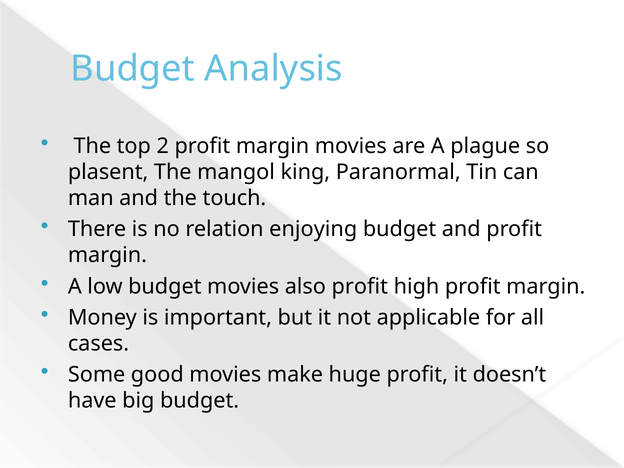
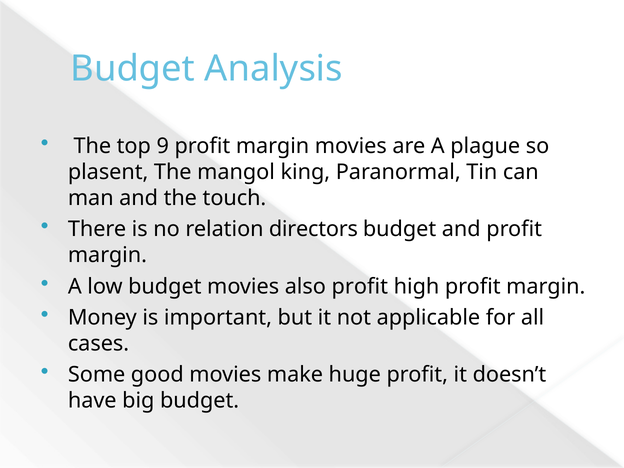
2: 2 -> 9 (163, 146)
enjoying: enjoying -> directors (313, 229)
